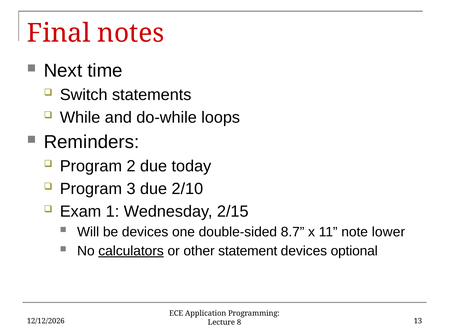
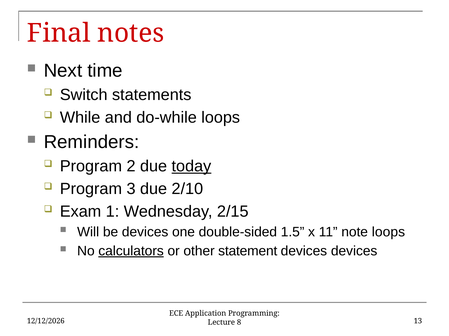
today underline: none -> present (191, 166)
8.7: 8.7 -> 1.5 (293, 232)
note lower: lower -> loops (388, 232)
devices optional: optional -> devices (354, 252)
